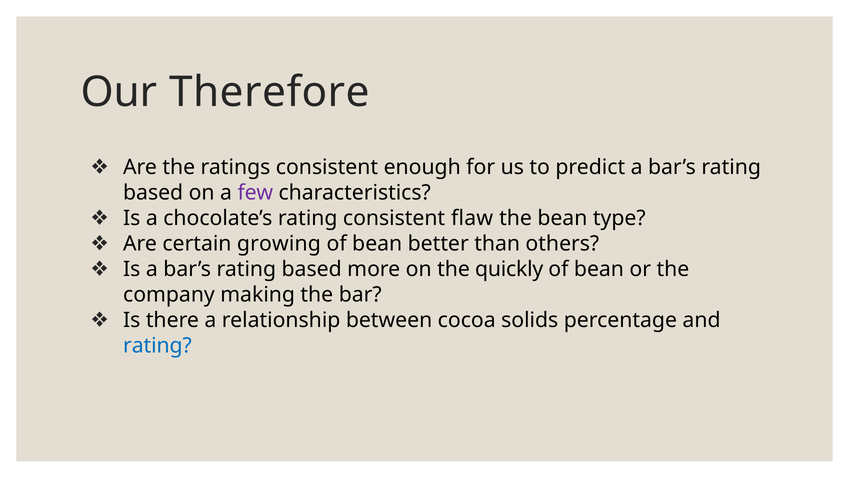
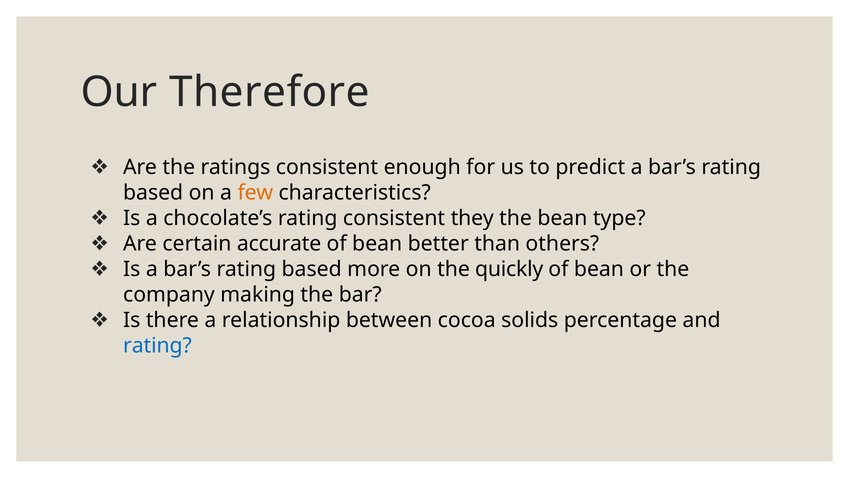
few colour: purple -> orange (255, 193)
flaw: flaw -> they (472, 218)
growing: growing -> accurate (279, 243)
